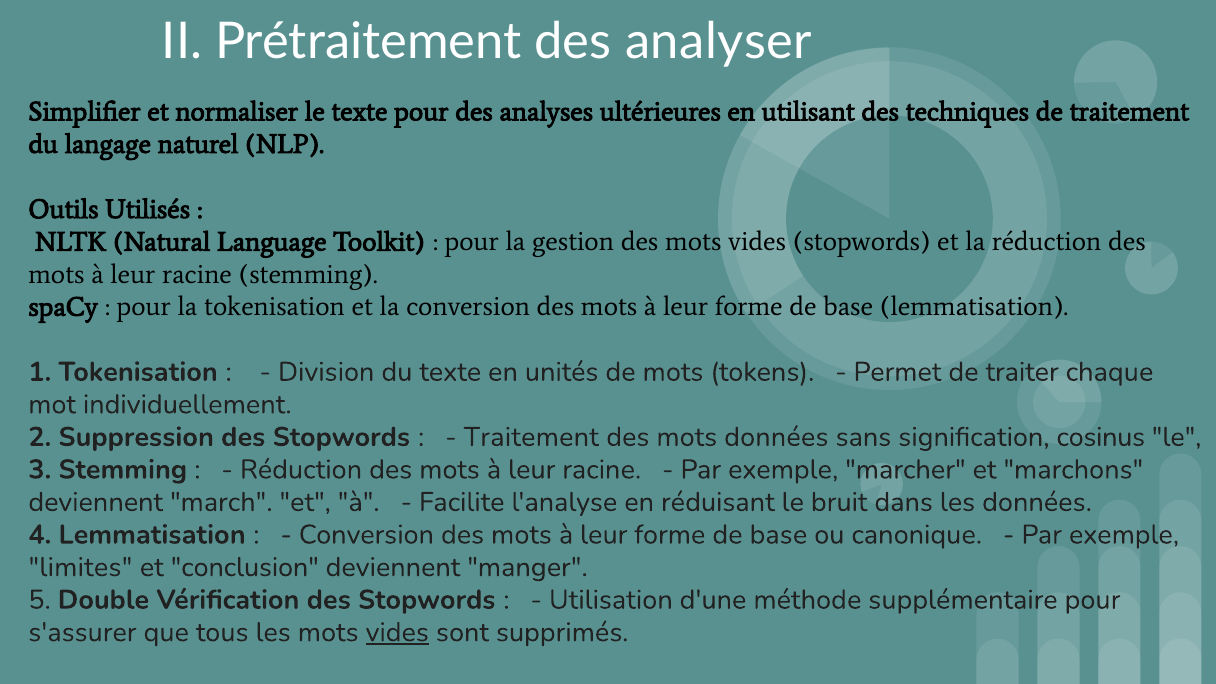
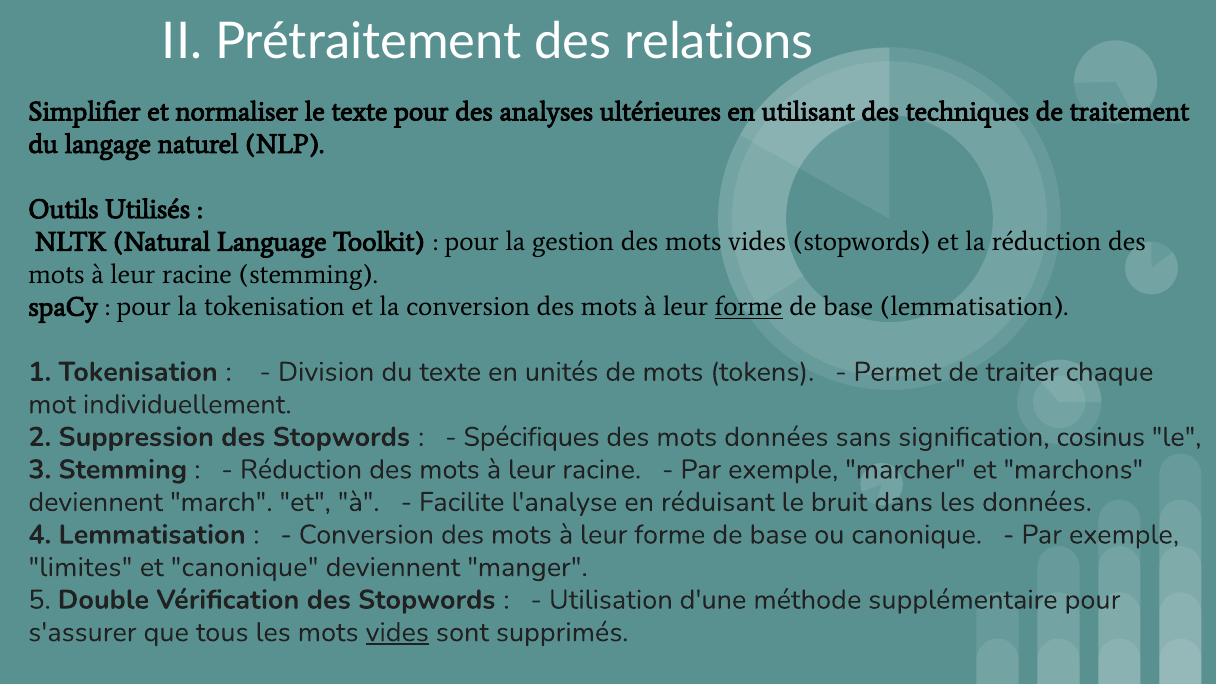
analyser: analyser -> relations (719, 42)
forme underline: none -> present (749, 307)
Traitement: Traitement -> Spécifiques (532, 437)
et conclusion: conclusion -> canonique (245, 567)
